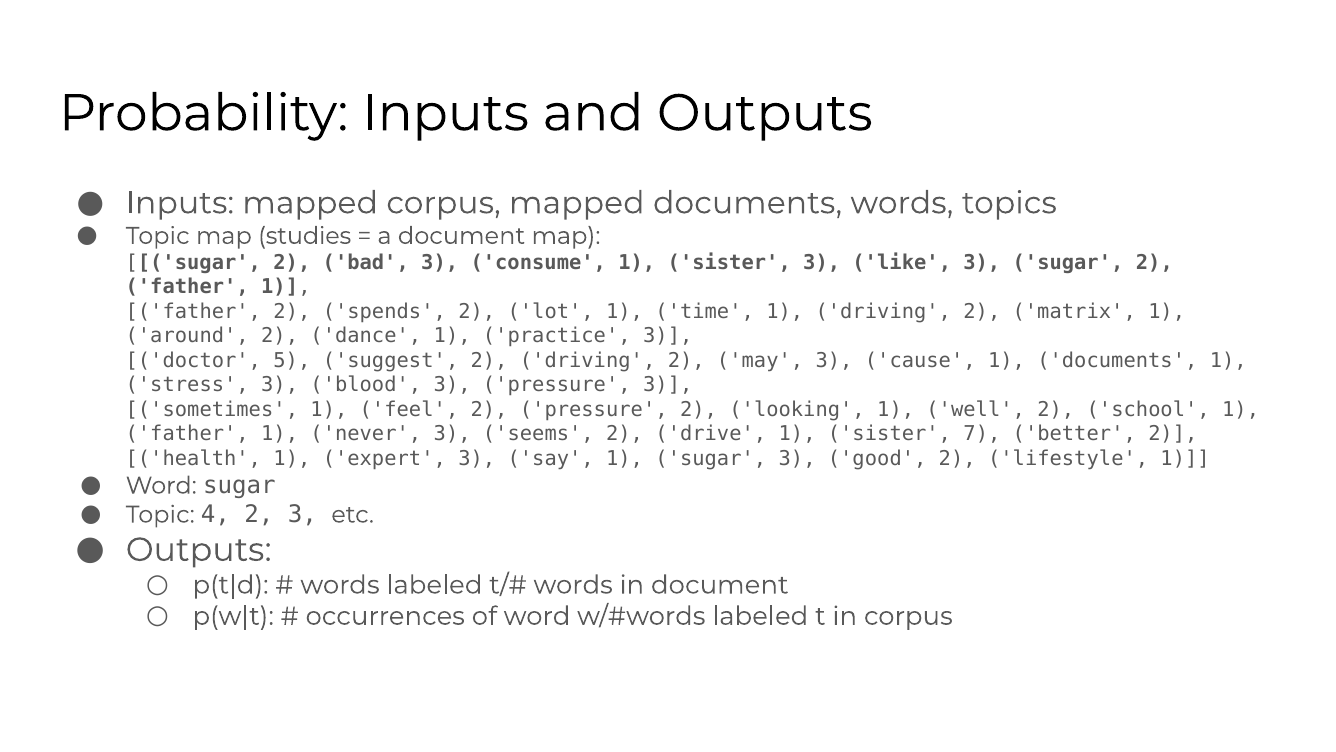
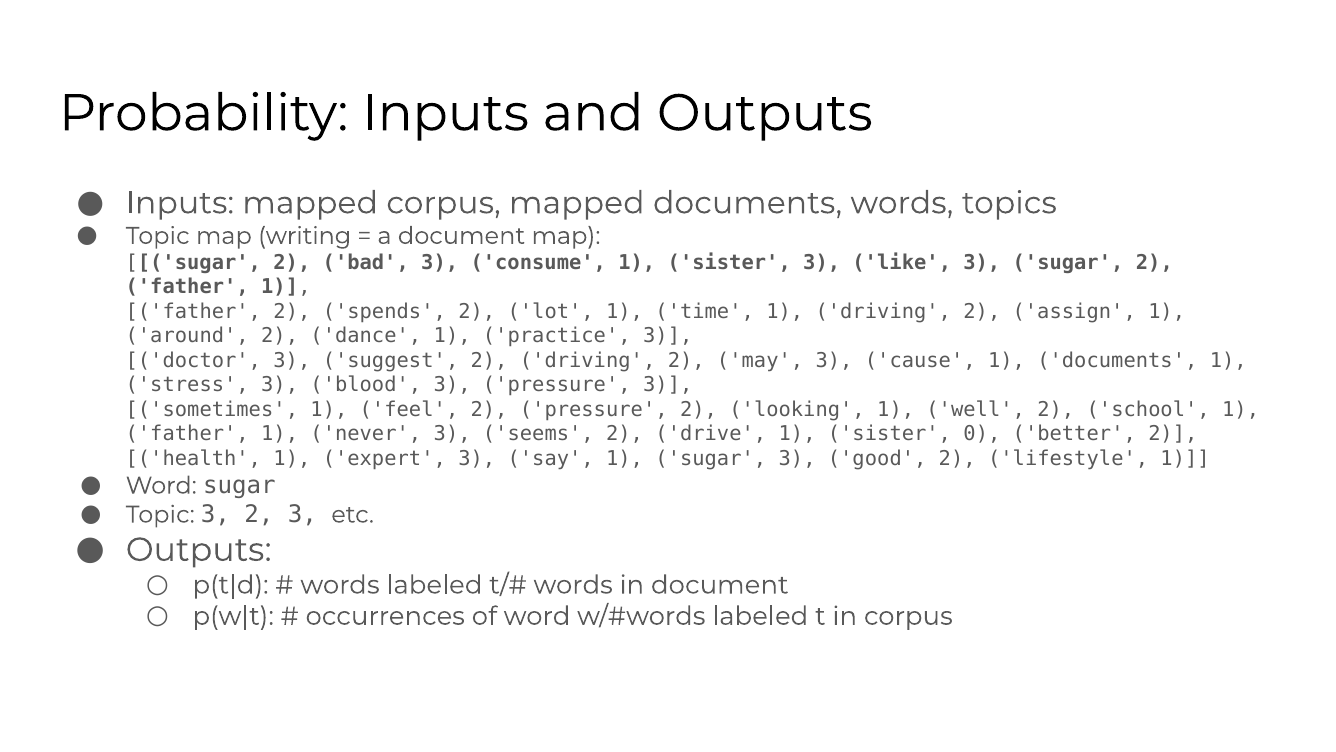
studies: studies -> writing (305, 236)
matrix: matrix -> assign (1074, 311)
doctor 5: 5 -> 3 (292, 360)
7: 7 -> 0 (982, 434)
Topic 4: 4 -> 3 (216, 514)
